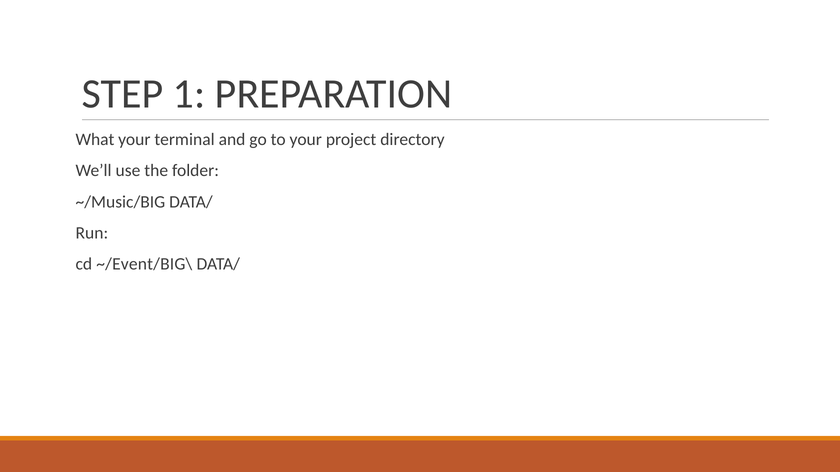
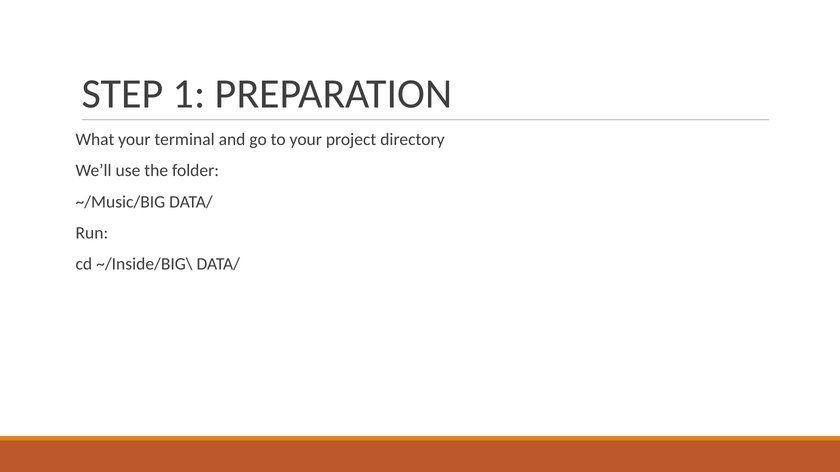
~/Event/BIG\: ~/Event/BIG\ -> ~/Inside/BIG\ (144, 264)
